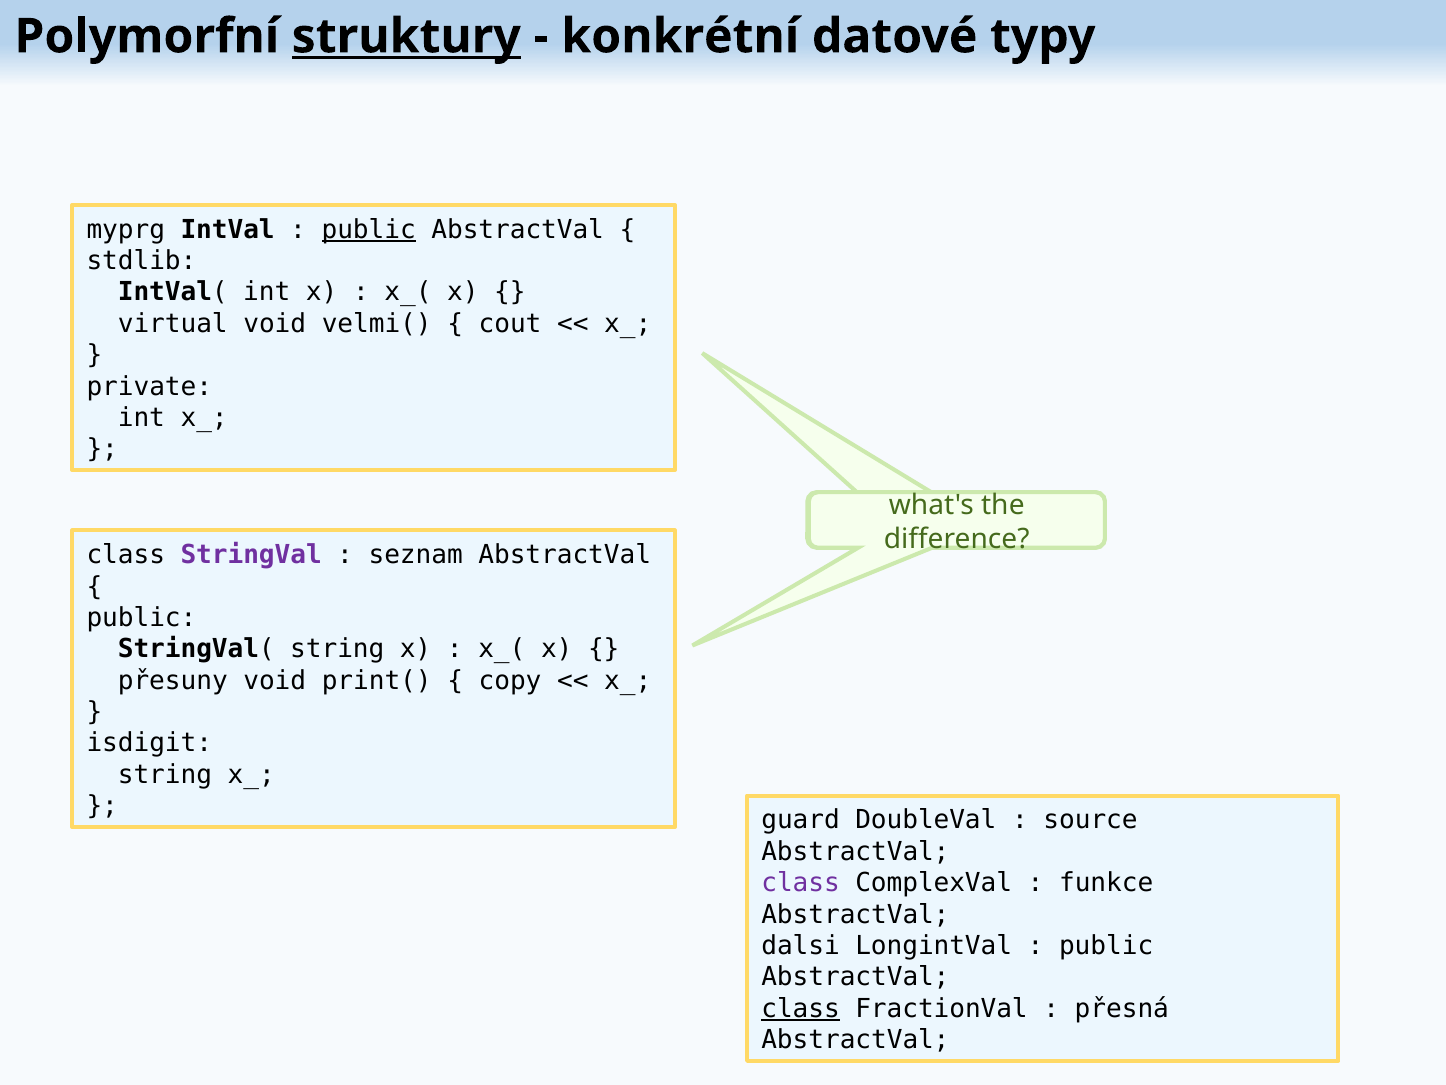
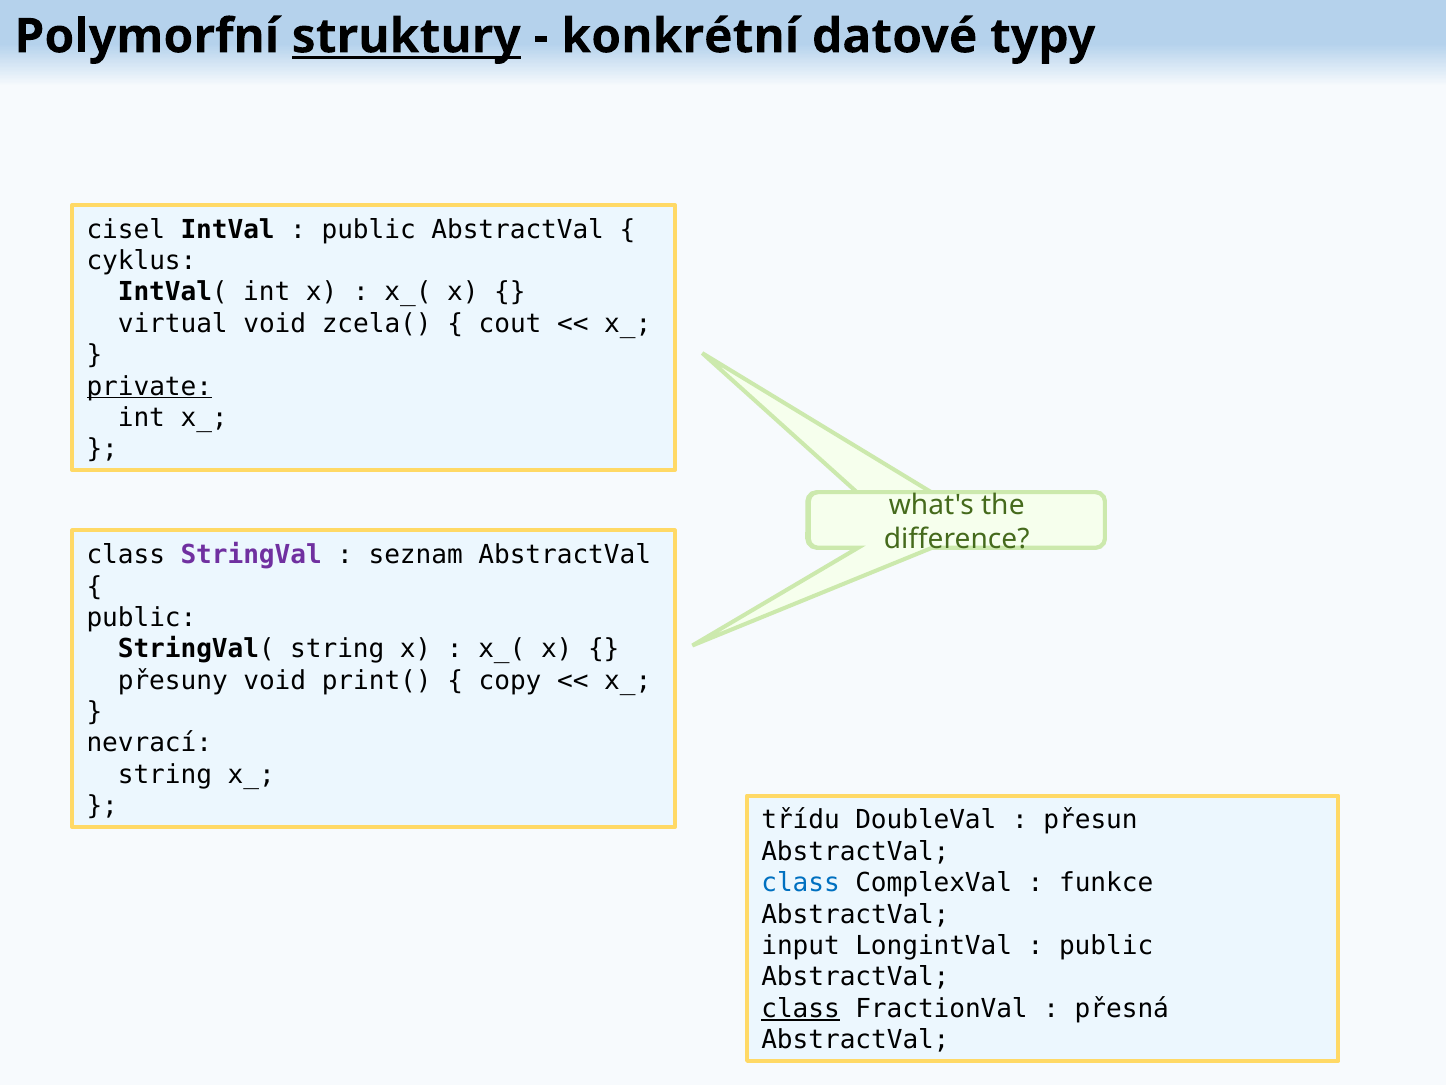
myprg: myprg -> cisel (126, 229)
public underline: present -> none (369, 229)
stdlib: stdlib -> cyklus (141, 261)
velmi(: velmi( -> zcela( (377, 324)
private underline: none -> present (149, 386)
isdigit: isdigit -> nevrací (149, 743)
guard: guard -> třídu (801, 820)
source: source -> přesun (1091, 820)
class colour: purple -> blue (801, 883)
dalsi: dalsi -> input (801, 945)
